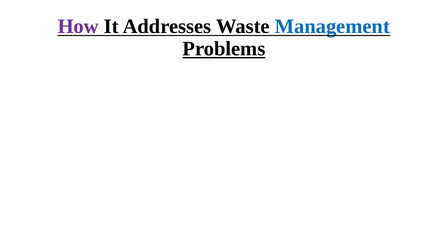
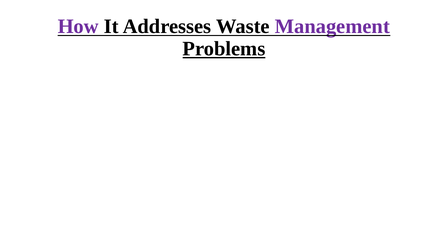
Management colour: blue -> purple (332, 27)
